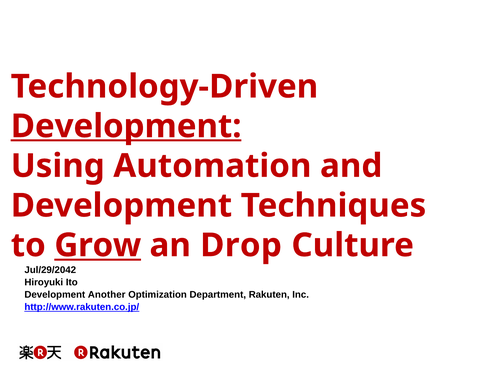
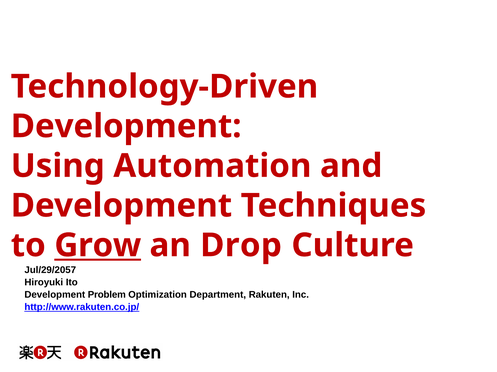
Development underline: present -> none (126, 127)
Jul/29/2042: Jul/29/2042 -> Jul/29/2057 (50, 270)
Another: Another -> Problem (107, 295)
